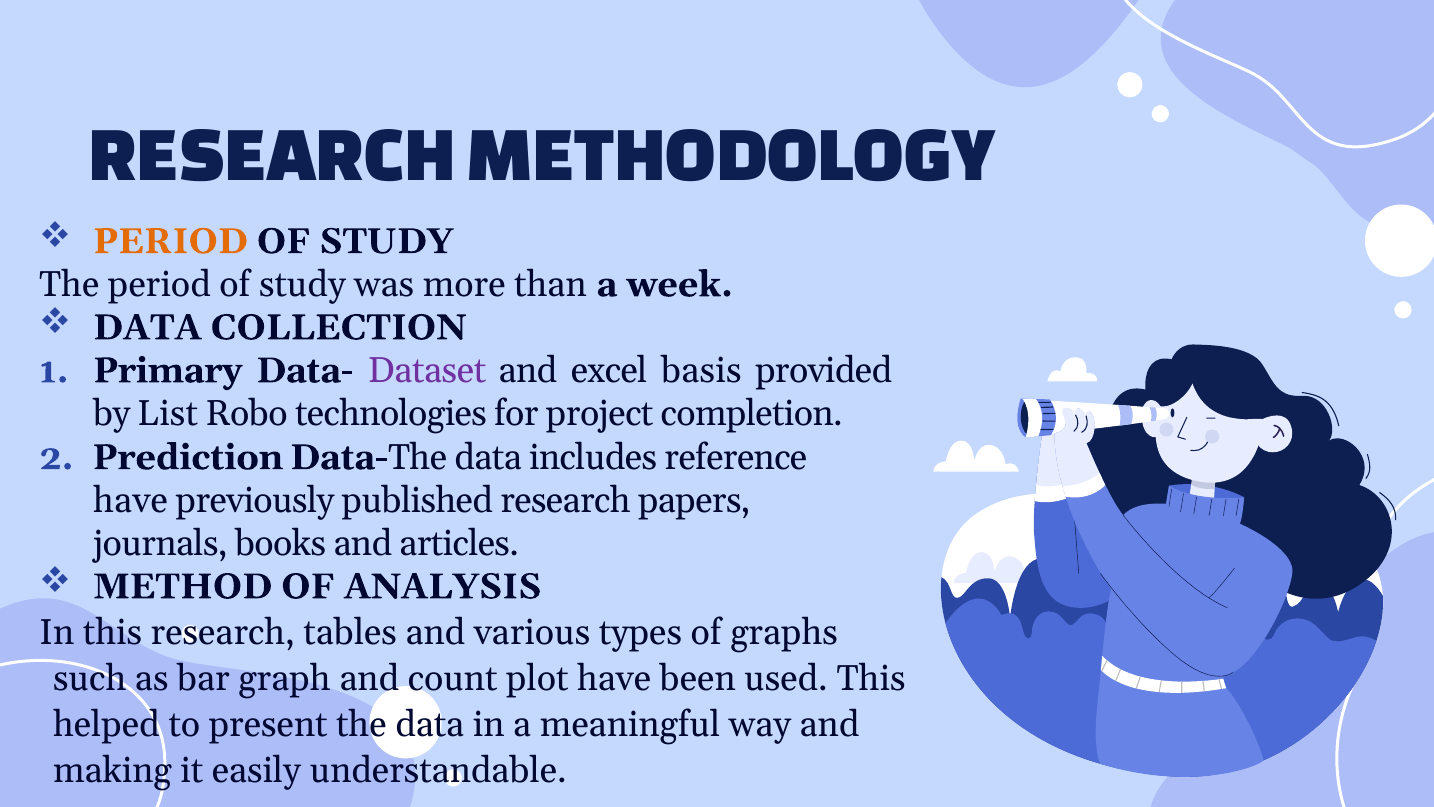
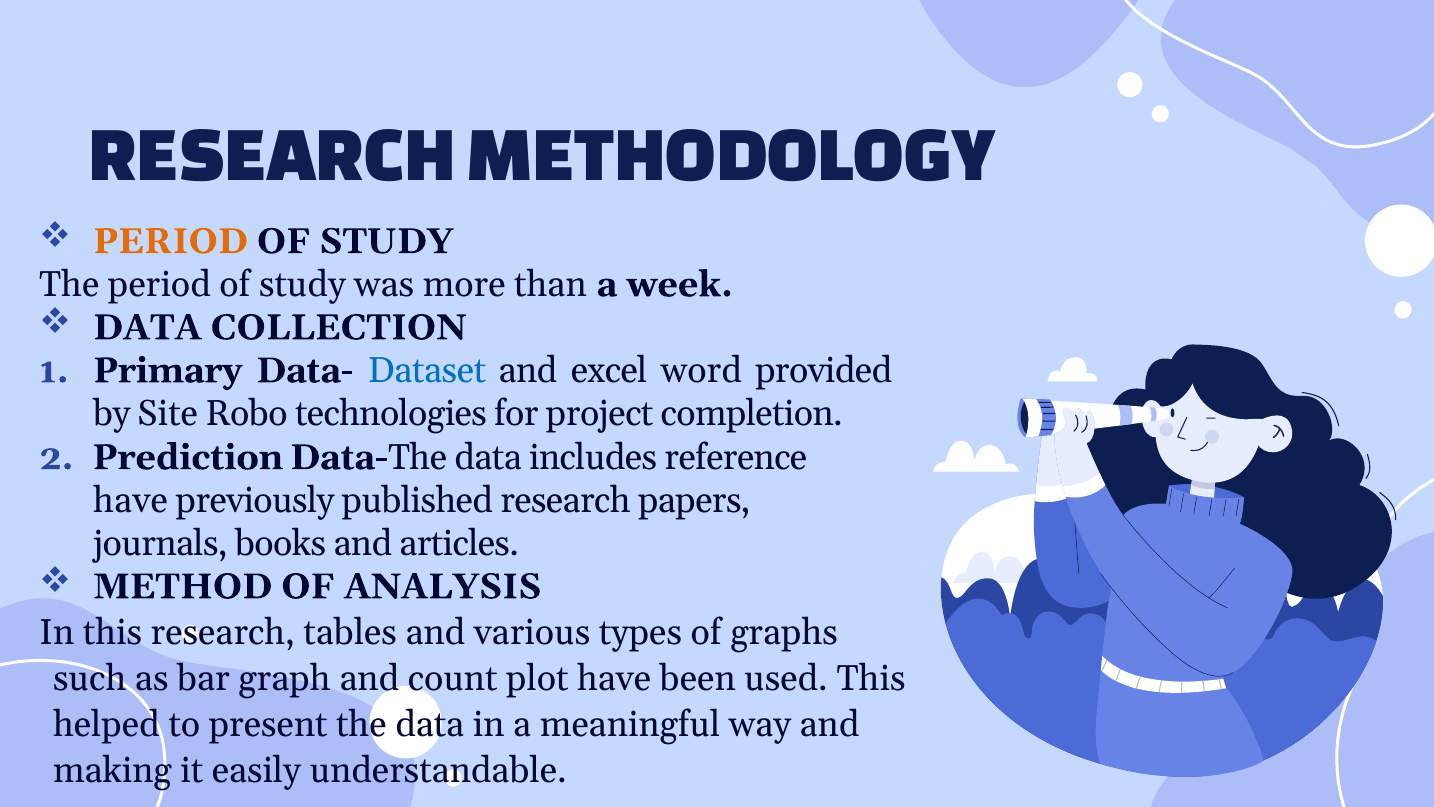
Dataset colour: purple -> blue (427, 370)
basis: basis -> word (701, 370)
List: List -> Site (168, 413)
